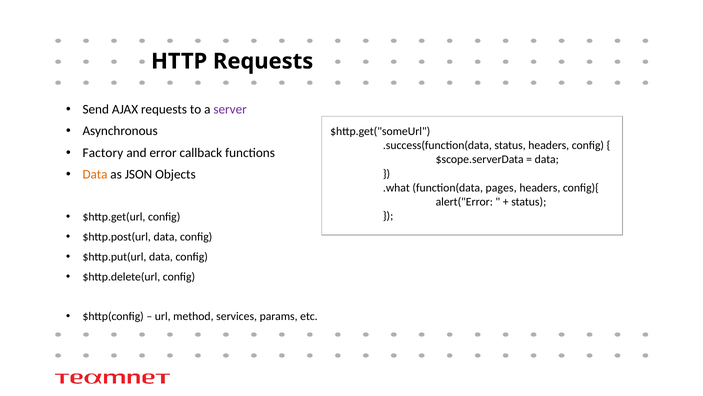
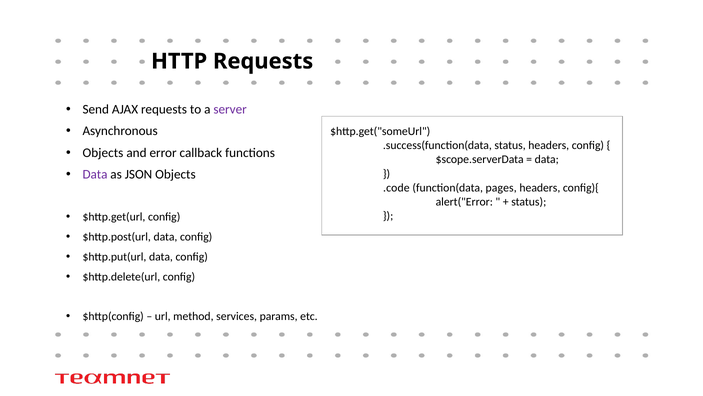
Factory: Factory -> Objects (103, 153)
Data colour: orange -> purple (95, 174)
.what: .what -> .code (396, 187)
